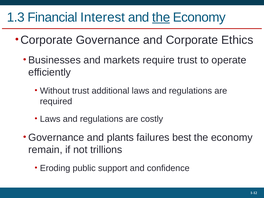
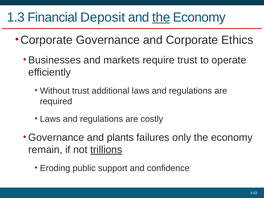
Interest: Interest -> Deposit (103, 17)
best: best -> only (182, 137)
trillions underline: none -> present (106, 150)
